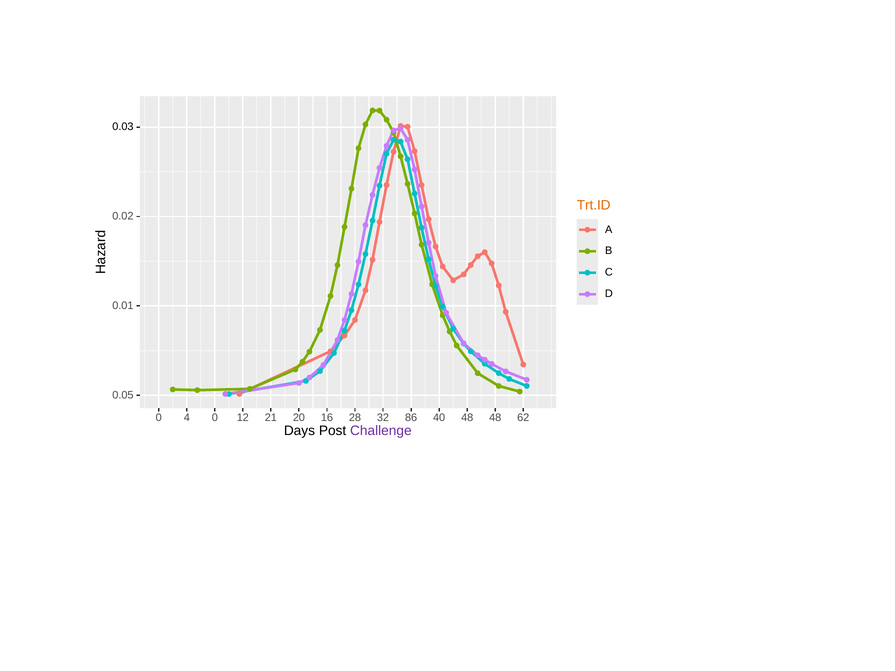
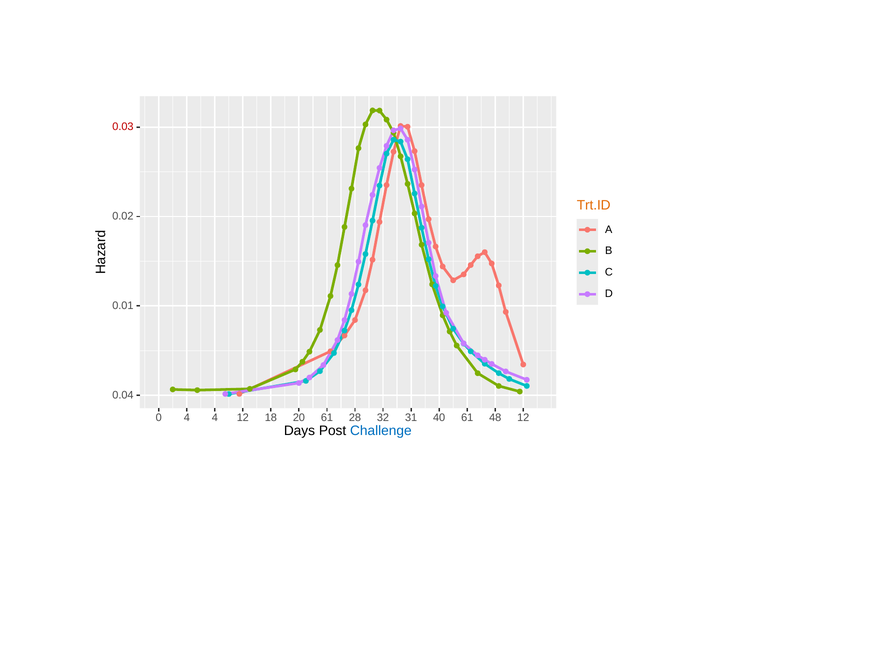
0.03 colour: black -> red (123, 127)
0.05: 0.05 -> 0.04 (123, 395)
4 0: 0 -> 4 (215, 418)
21: 21 -> 18 (271, 418)
20 16: 16 -> 61 (327, 418)
86: 86 -> 31 (411, 418)
40 48: 48 -> 61 (467, 418)
48 62: 62 -> 12 (523, 418)
Challenge colour: purple -> blue (381, 431)
